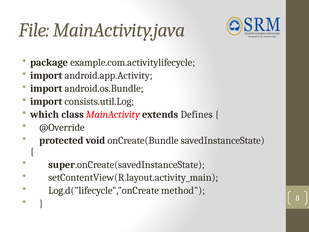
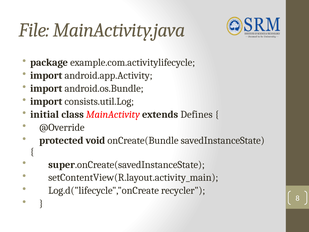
which: which -> initial (45, 114)
method: method -> recycler (183, 190)
